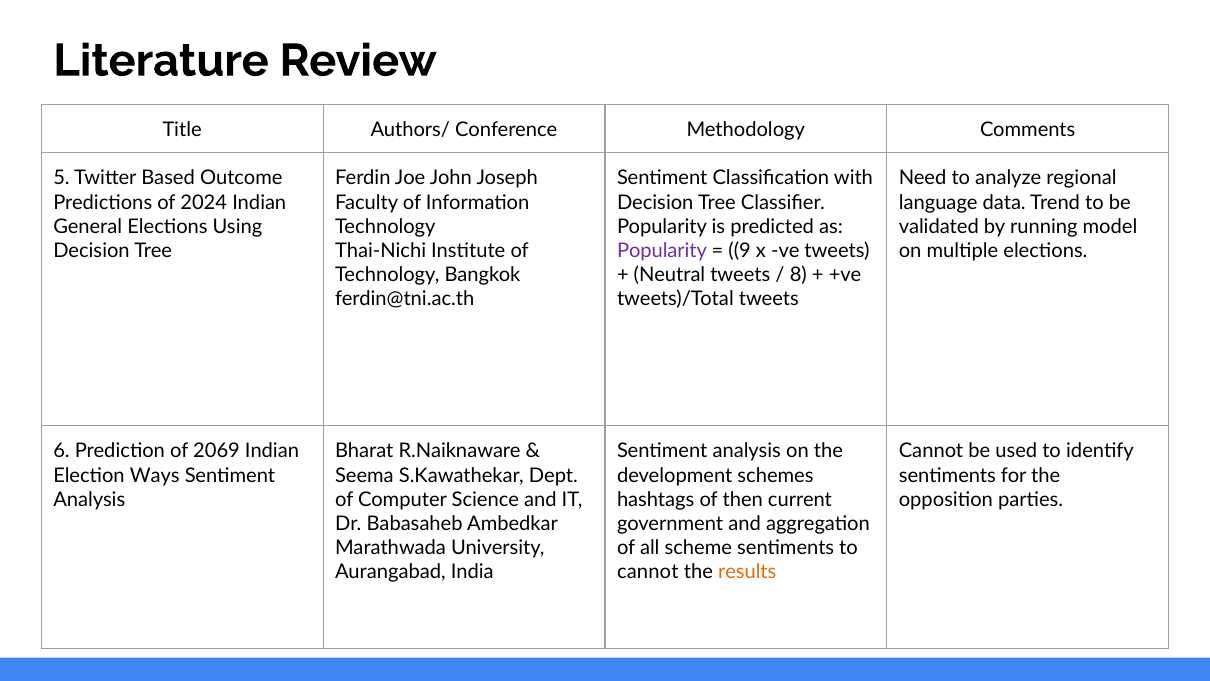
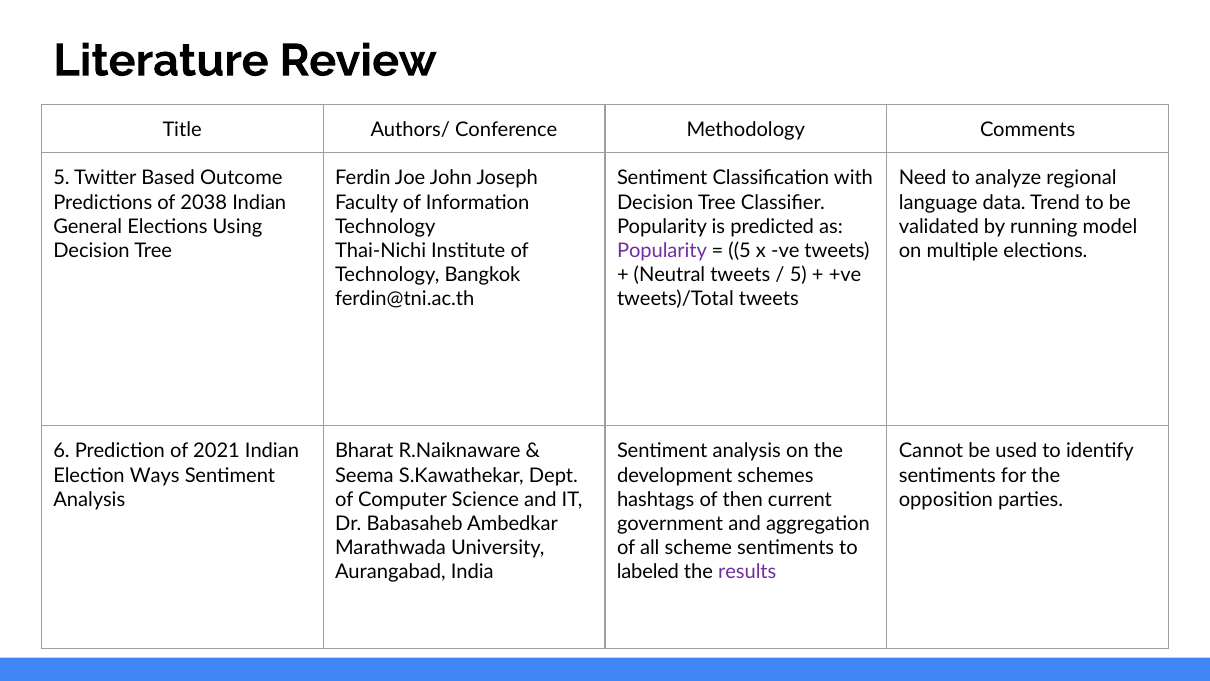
2024: 2024 -> 2038 (204, 202)
9: 9 -> 5 (740, 251)
8: 8 -> 5 (798, 275)
2069: 2069 -> 2021 (217, 451)
cannot: cannot -> labeled (648, 572)
results colour: orange -> purple (747, 572)
